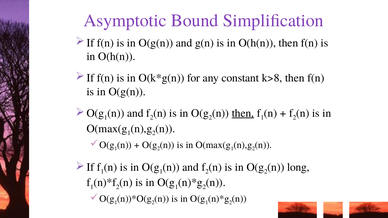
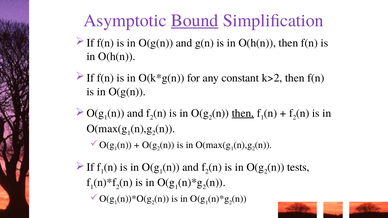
Bound underline: none -> present (195, 20)
k>8: k>8 -> k>2 (272, 78)
long: long -> tests (298, 167)
